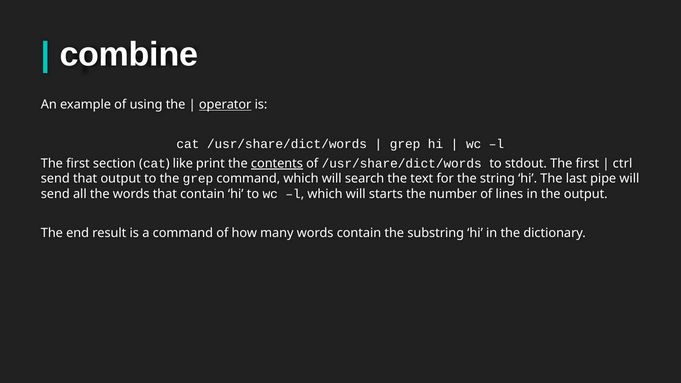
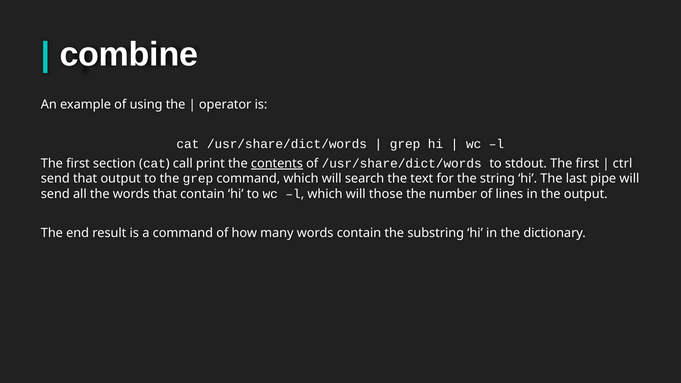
operator underline: present -> none (225, 105)
like: like -> call (183, 163)
starts: starts -> those (386, 194)
